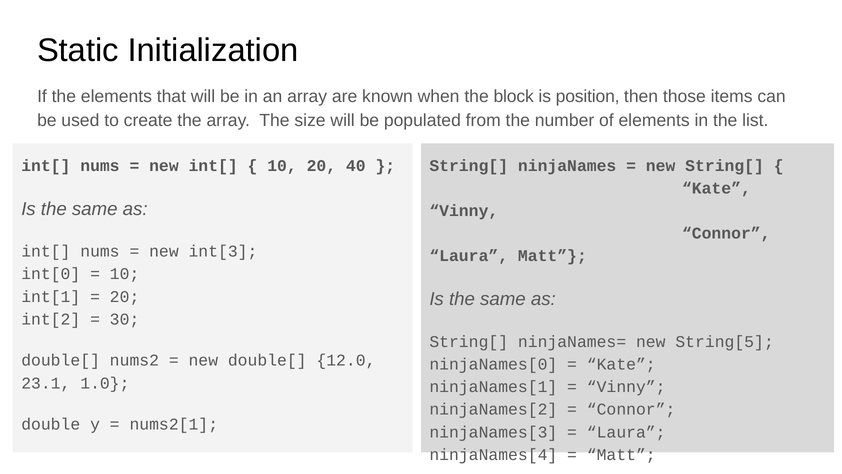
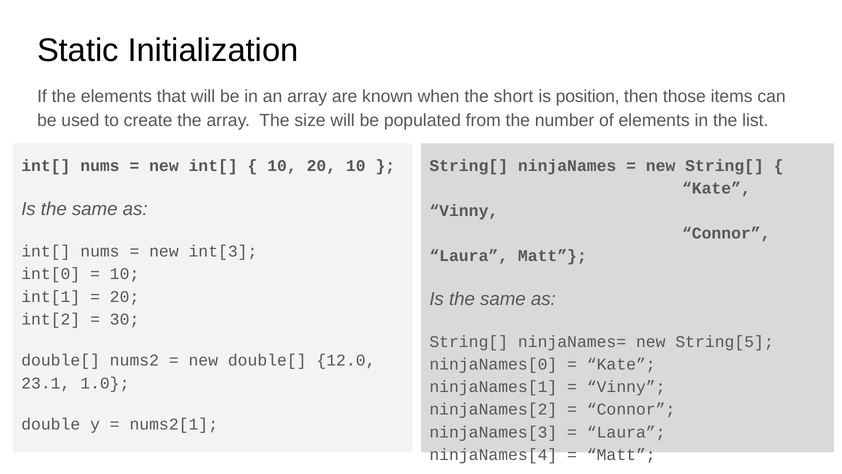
block: block -> short (513, 96)
20 40: 40 -> 10 (356, 165)
